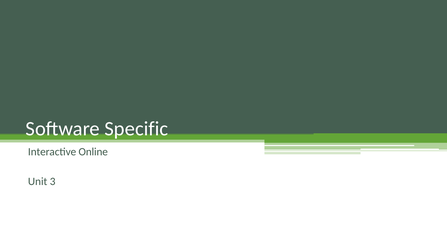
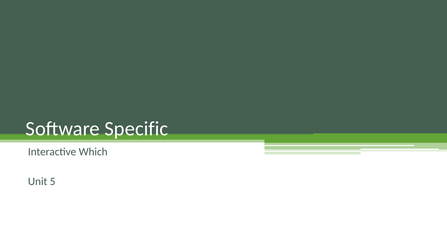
Online: Online -> Which (93, 152)
3: 3 -> 5 (53, 182)
